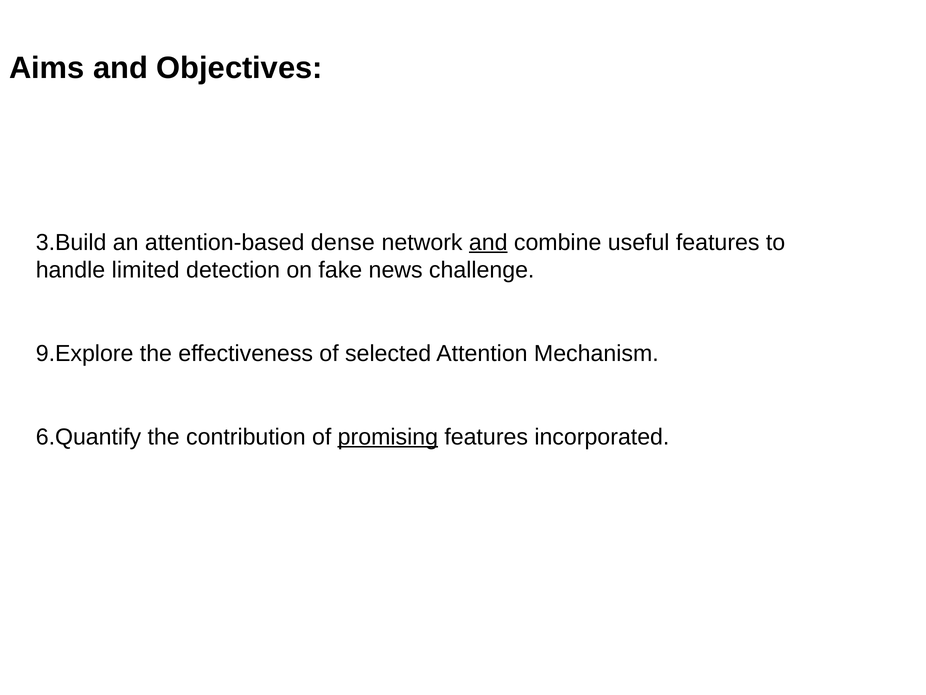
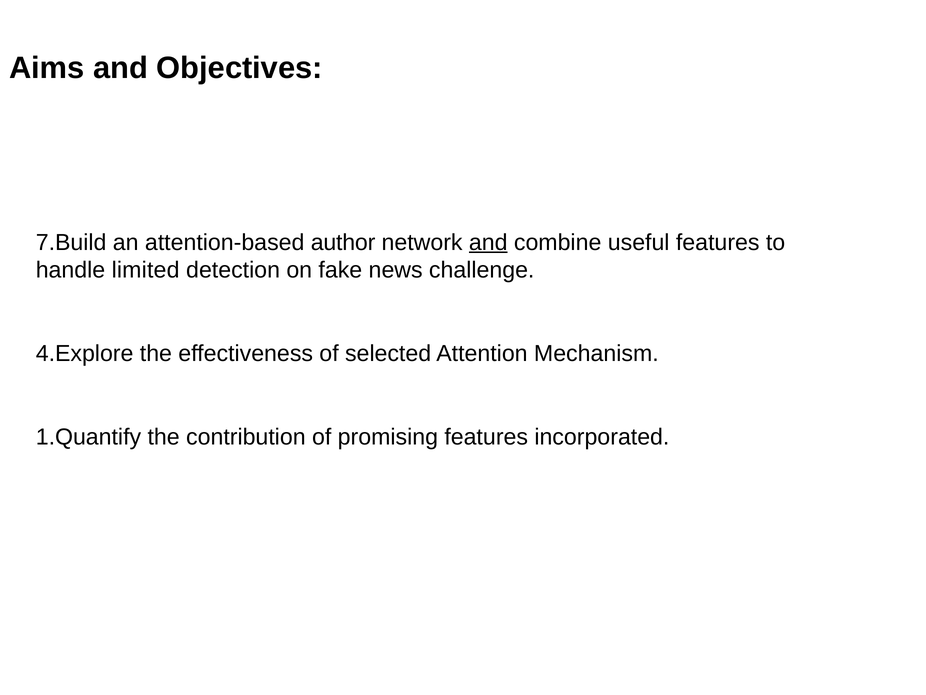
3.Build: 3.Build -> 7.Build (71, 242)
dense: dense -> author (343, 242)
9.Explore: 9.Explore -> 4.Explore (85, 353)
6.Quantify: 6.Quantify -> 1.Quantify (88, 437)
promising underline: present -> none (388, 437)
